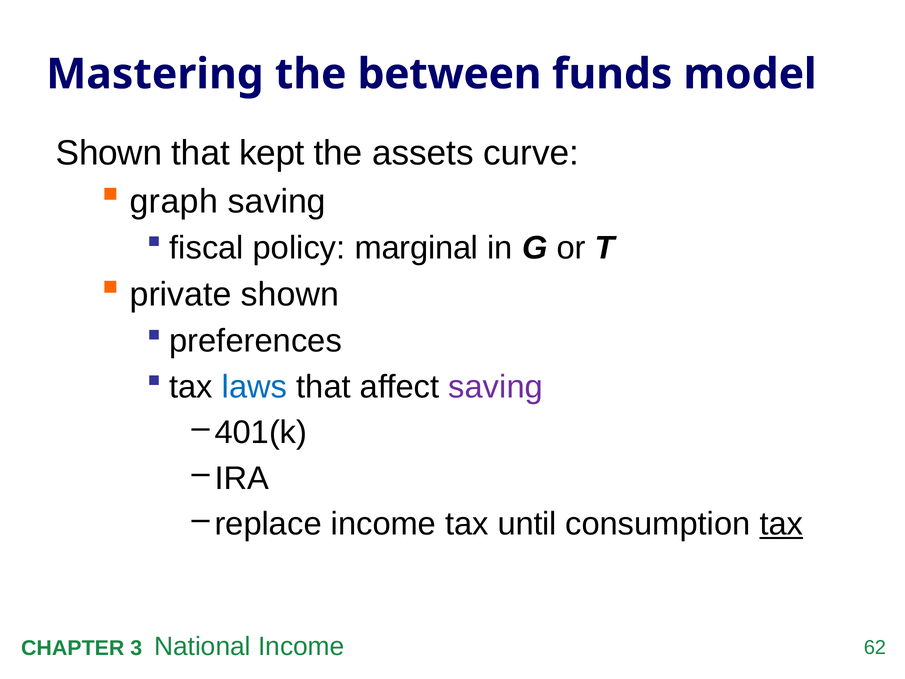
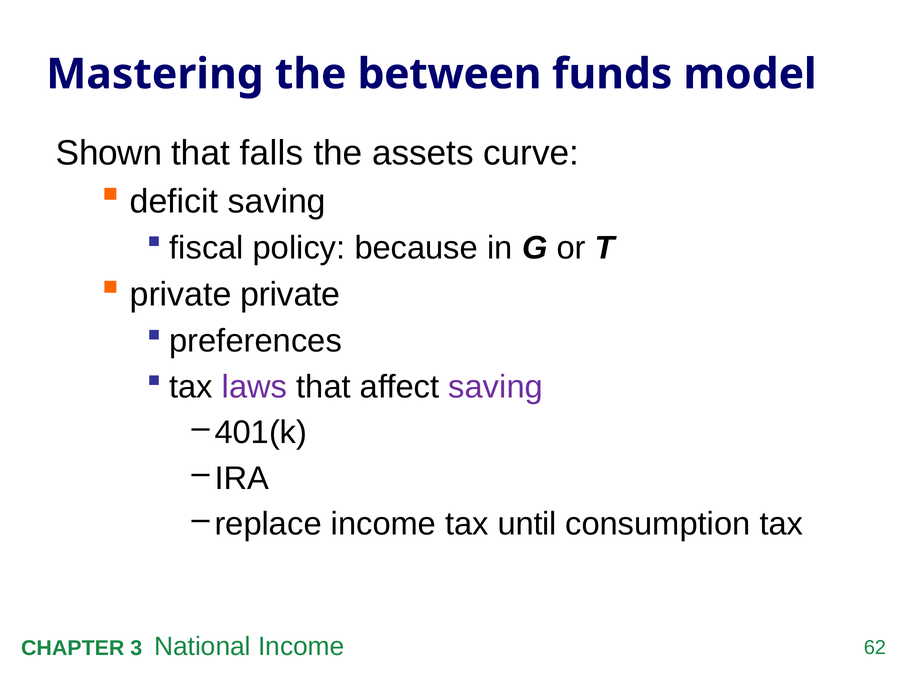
kept: kept -> falls (272, 153)
graph: graph -> deficit (174, 201)
marginal: marginal -> because (416, 248)
private shown: shown -> private (290, 295)
laws colour: blue -> purple (255, 387)
tax underline: present -> none (781, 524)
